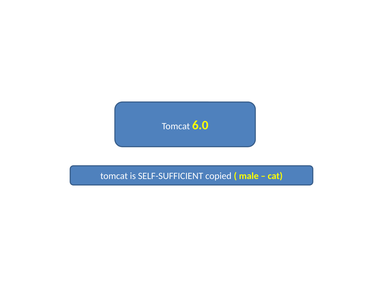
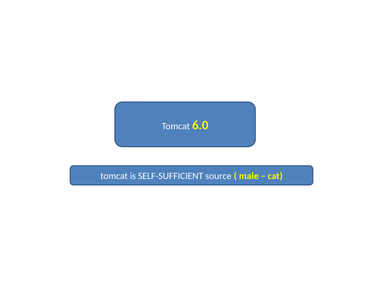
copied: copied -> source (218, 176)
